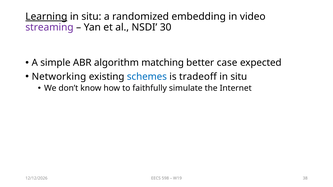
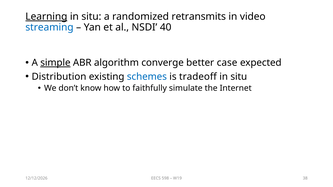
embedding: embedding -> retransmits (199, 17)
streaming colour: purple -> blue (49, 27)
30: 30 -> 40 (166, 27)
simple underline: none -> present (55, 63)
matching: matching -> converge (163, 63)
Networking: Networking -> Distribution (59, 77)
